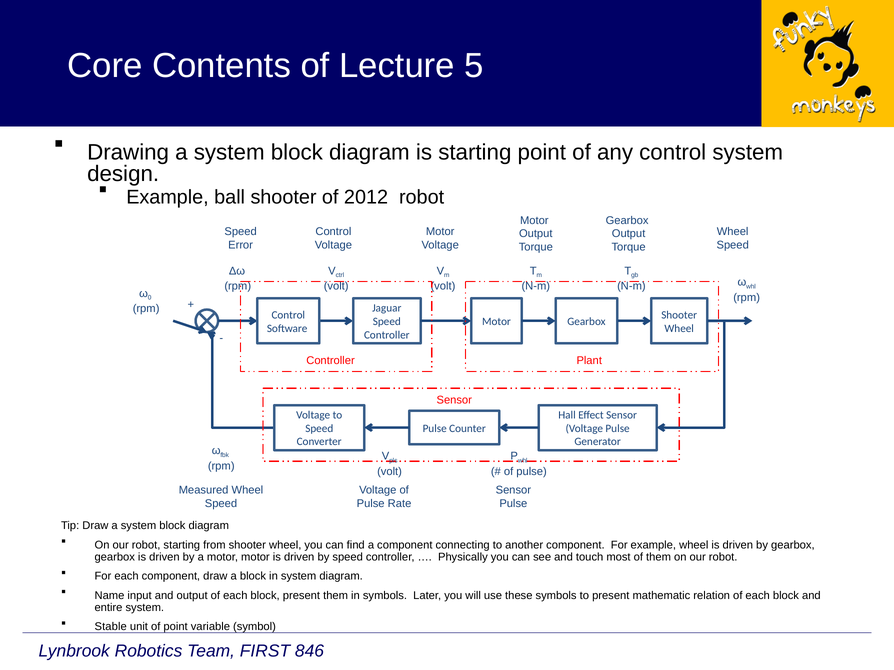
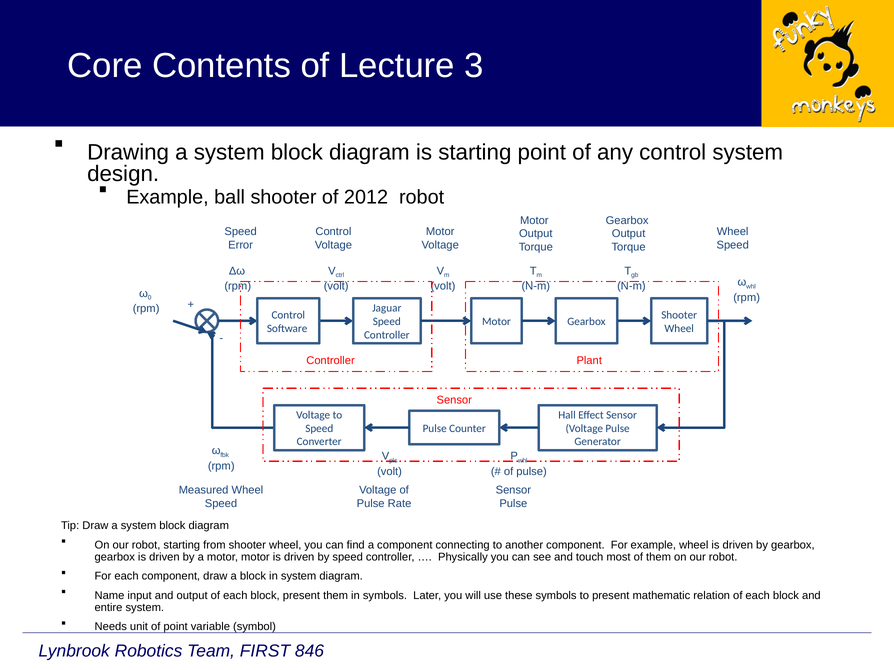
5: 5 -> 3 (474, 66)
Stable: Stable -> Needs (111, 627)
